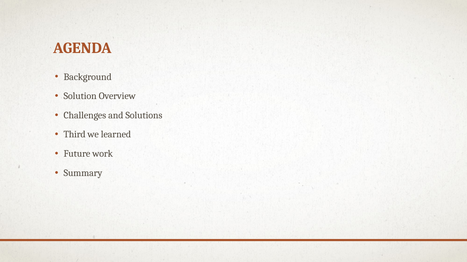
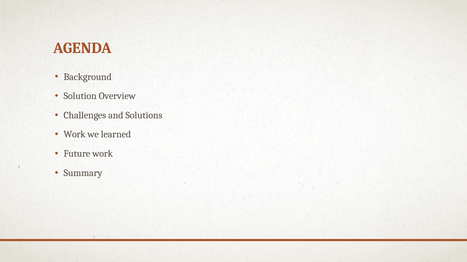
Third: Third -> Work (75, 135)
